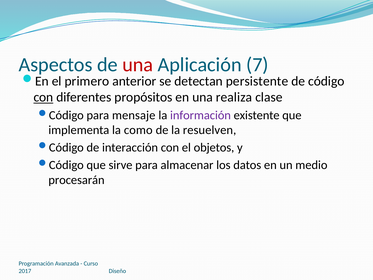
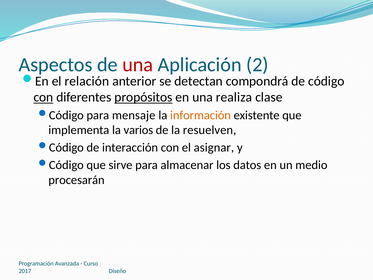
7: 7 -> 2 (257, 65)
primero: primero -> relación (87, 81)
persistente: persistente -> compondrá (257, 81)
propósitos underline: none -> present (143, 97)
información colour: purple -> orange (200, 115)
como: como -> varios (138, 130)
objetos: objetos -> asignar (214, 147)
